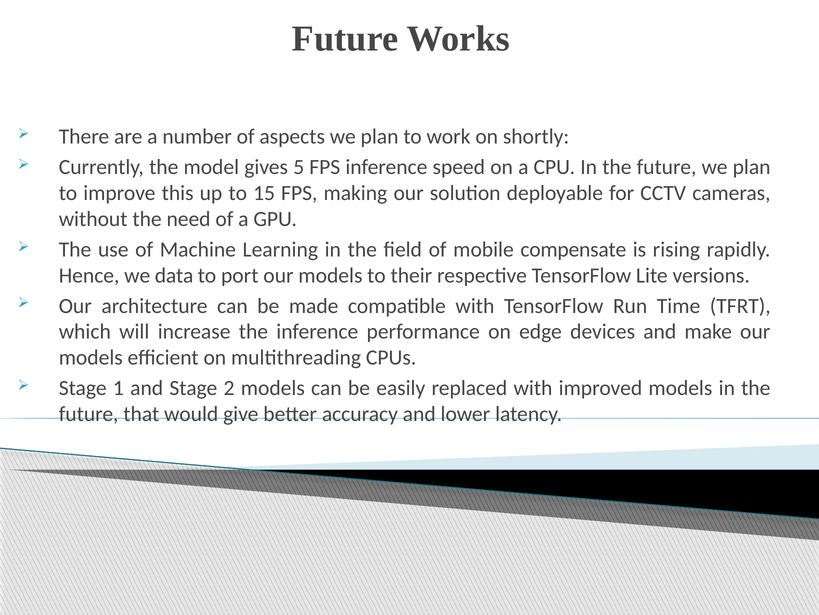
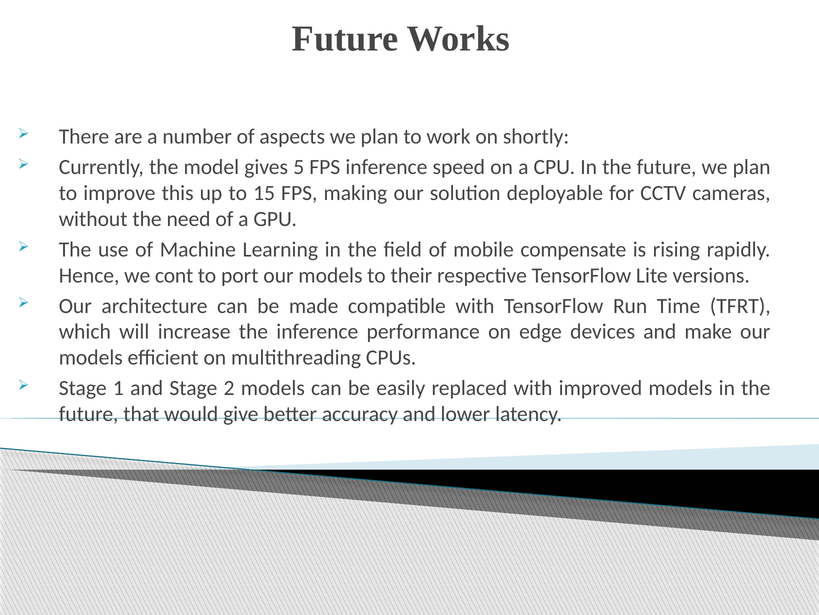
data: data -> cont (174, 275)
